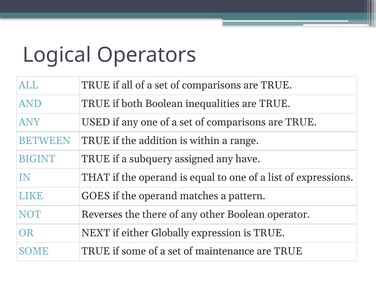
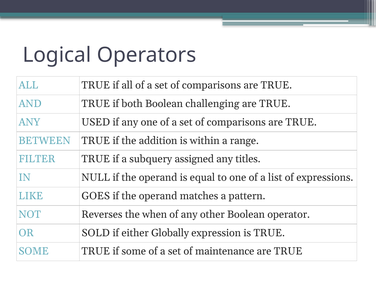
inequalities: inequalities -> challenging (212, 104)
BIGINT: BIGINT -> FILTER (37, 159)
have: have -> titles (248, 159)
THAT: THAT -> NULL (96, 177)
there: there -> when (155, 214)
NEXT: NEXT -> SOLD (96, 233)
